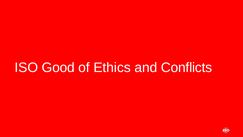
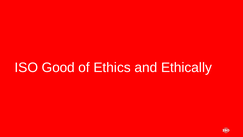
Conflicts: Conflicts -> Ethically (186, 67)
